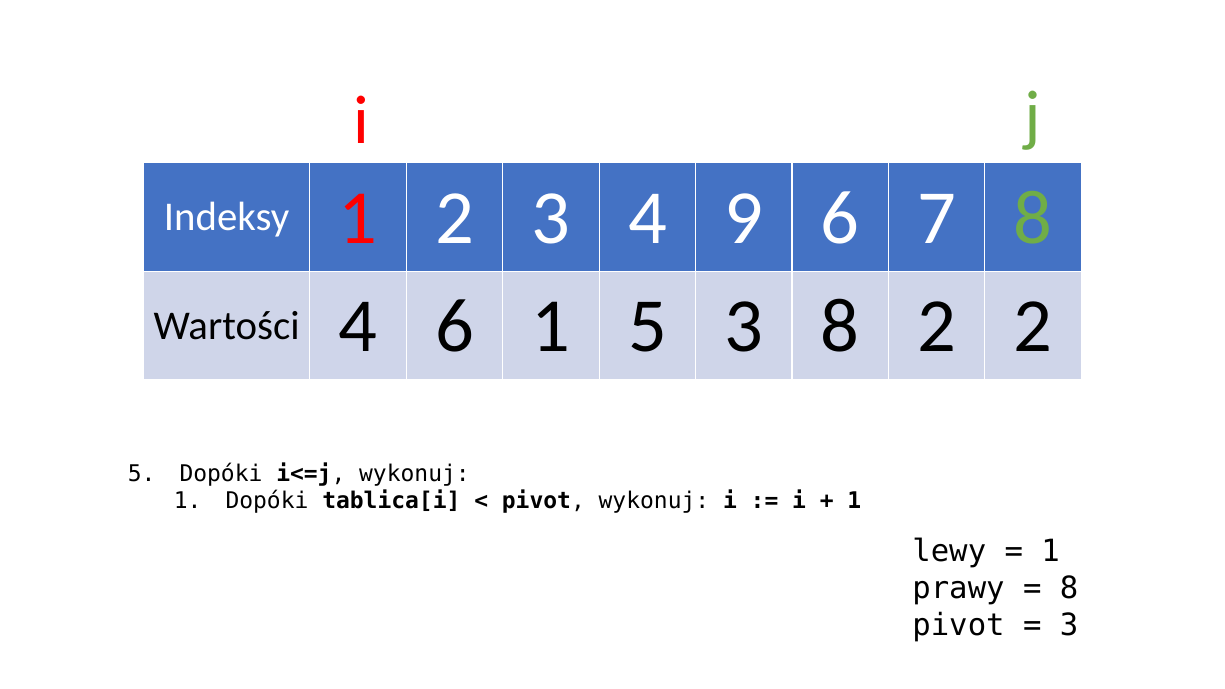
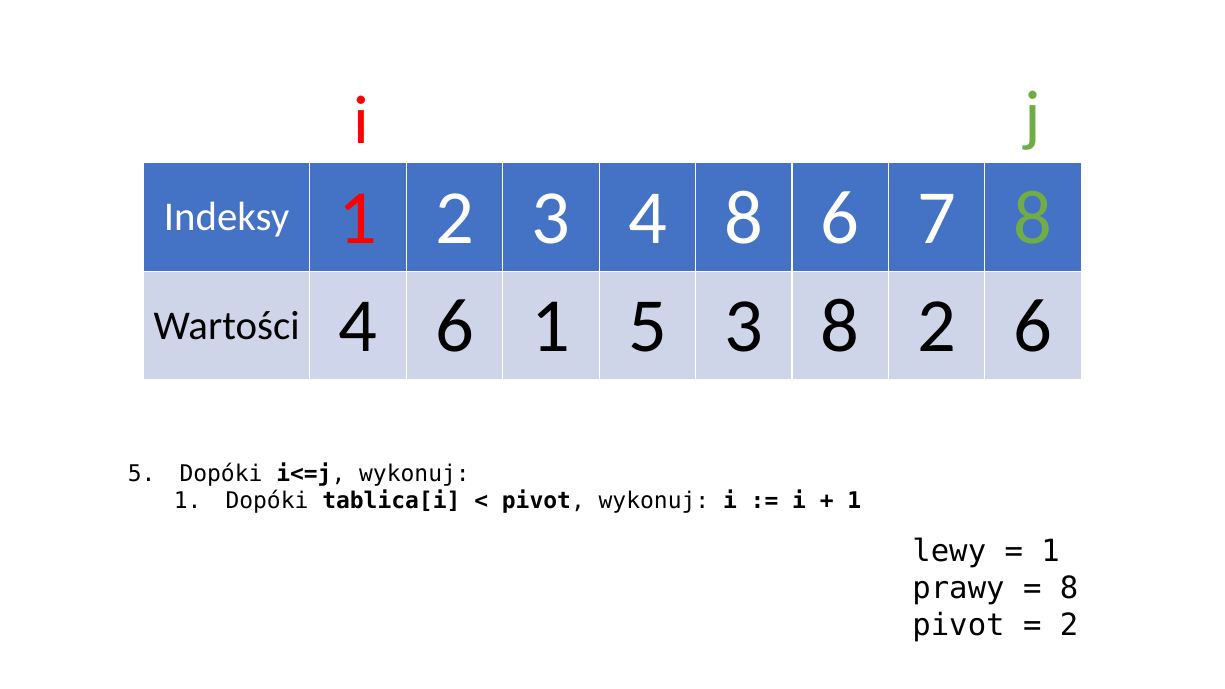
4 9: 9 -> 8 (744, 218)
2 2: 2 -> 6 (1033, 326)
3: 3 -> 2 (1069, 625)
